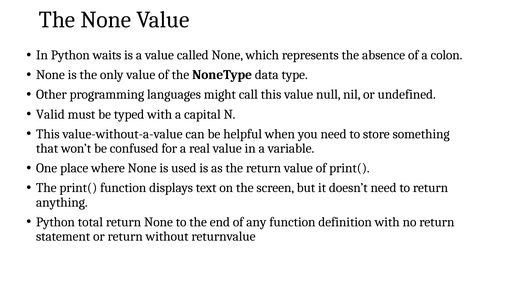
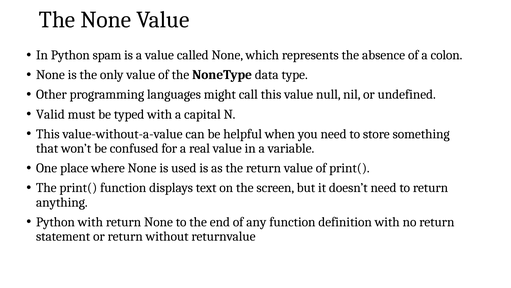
waits: waits -> spam (107, 55)
Python total: total -> with (90, 222)
